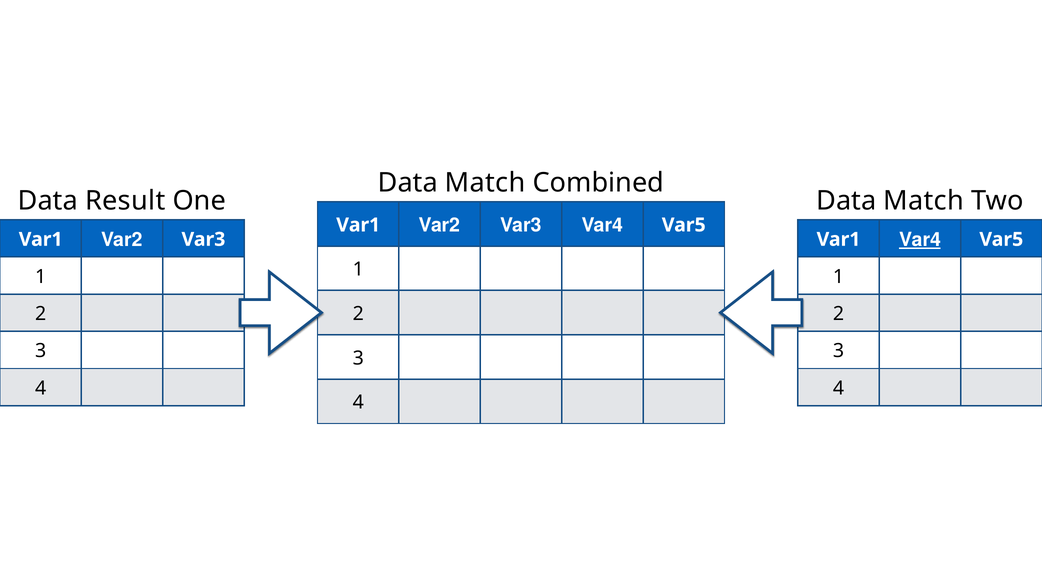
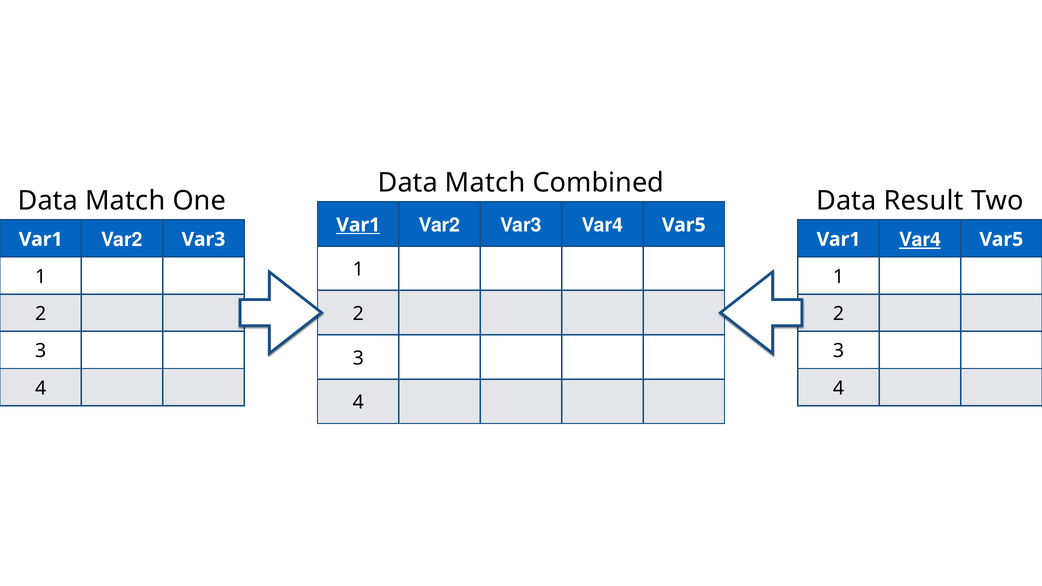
Result: Result -> Match (125, 201)
Match: Match -> Result (924, 201)
Var1 underline: none -> present (358, 225)
